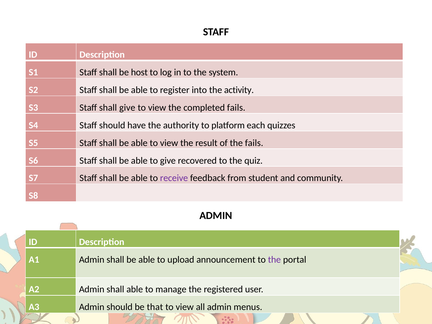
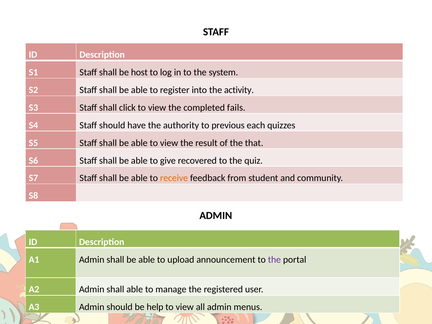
shall give: give -> click (127, 108)
platform: platform -> previous (228, 125)
the fails: fails -> that (254, 143)
receive colour: purple -> orange (174, 178)
that: that -> help (155, 307)
